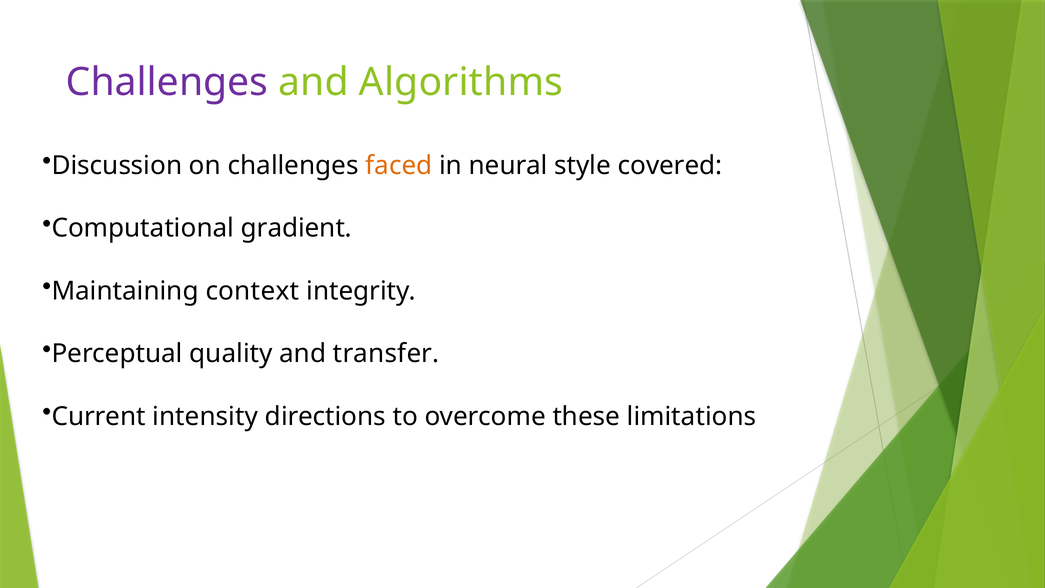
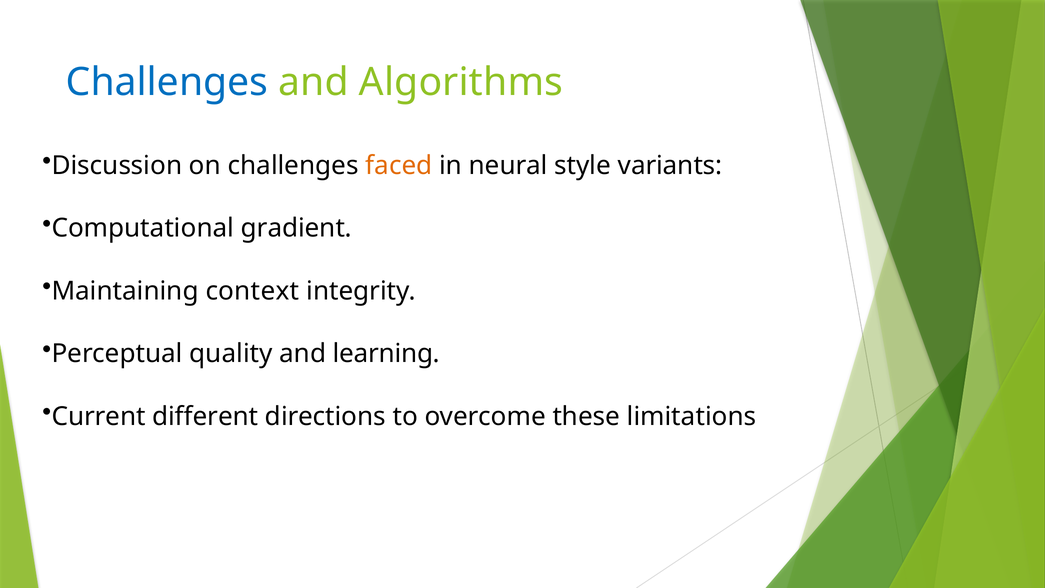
Challenges colour: purple -> blue (167, 82)
covered: covered -> variants (670, 166)
transfer: transfer -> learning (386, 354)
intensity: intensity -> different (205, 416)
